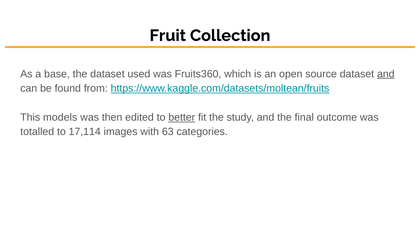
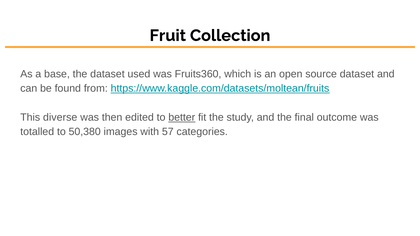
and underline: present -> none (386, 74)
models: models -> diverse (60, 117)
17,114: 17,114 -> 50,380 (85, 132)
63: 63 -> 57 (168, 132)
